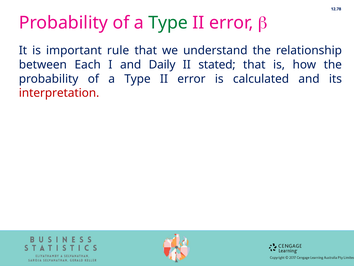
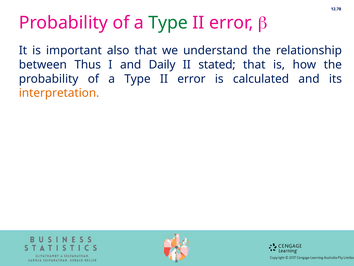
rule: rule -> also (118, 50)
Each: Each -> Thus (88, 65)
interpretation colour: red -> orange (59, 93)
